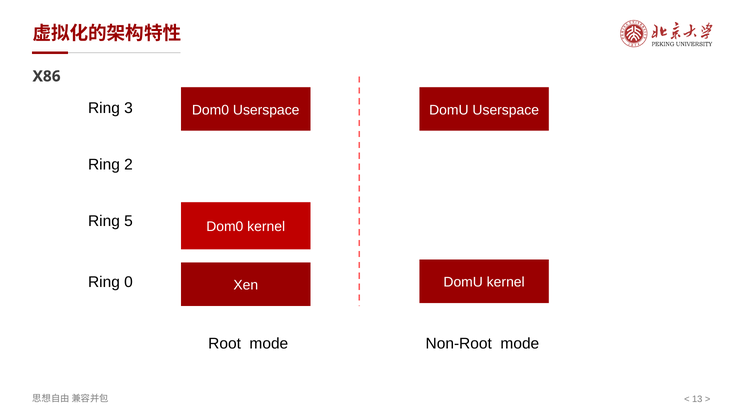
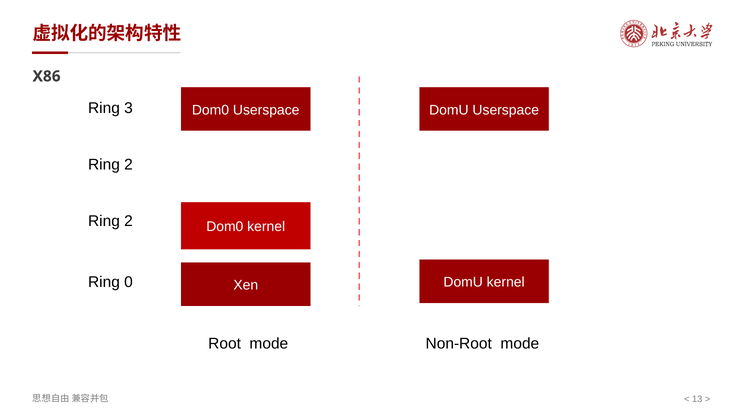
5: 5 -> 2 (128, 221)
